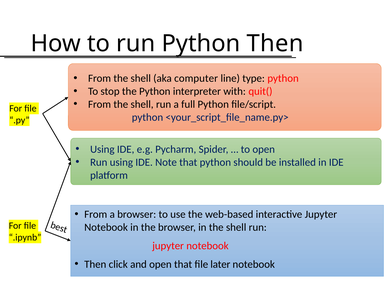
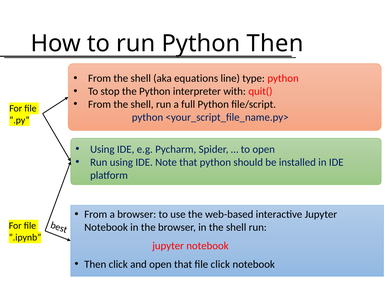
computer: computer -> equations (196, 78)
file later: later -> click (220, 264)
